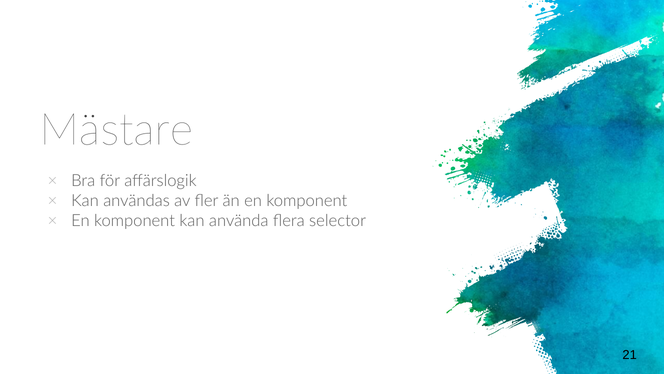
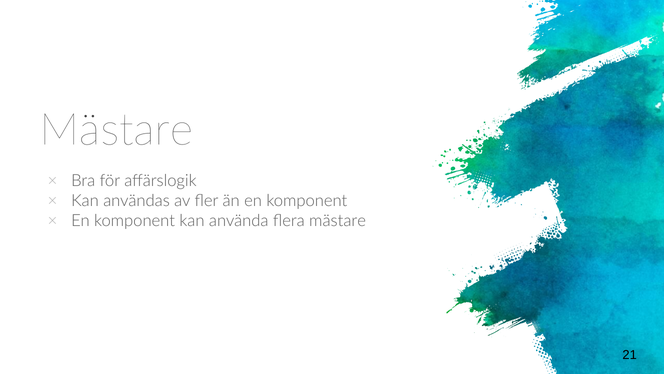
flera selector: selector -> mästare (338, 221)
